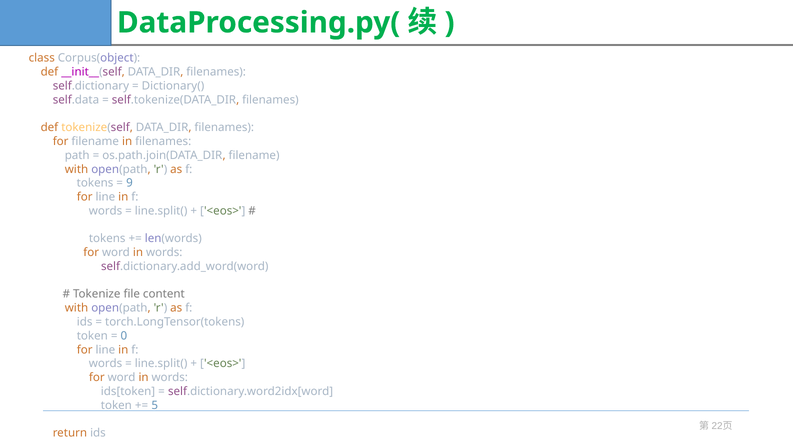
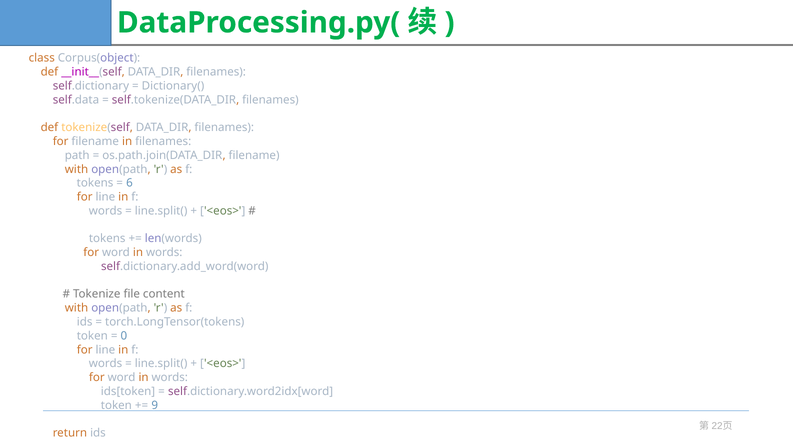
9: 9 -> 6 (130, 183)
5: 5 -> 9 (155, 405)
